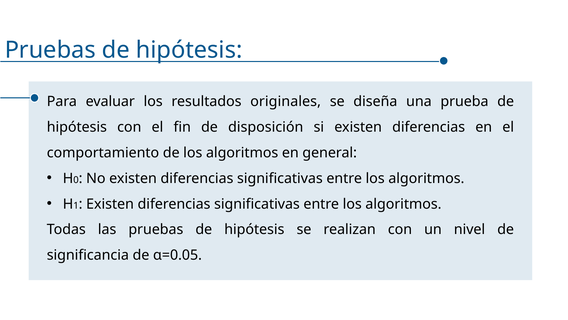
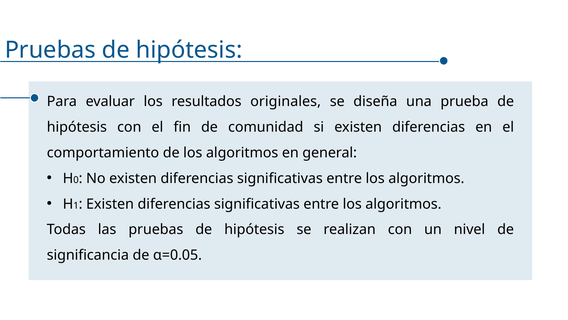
disposición: disposición -> comunidad (266, 127)
